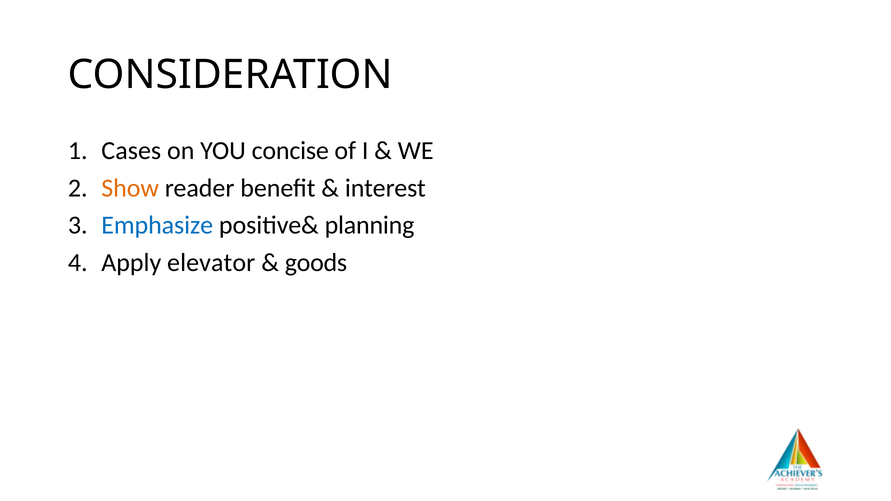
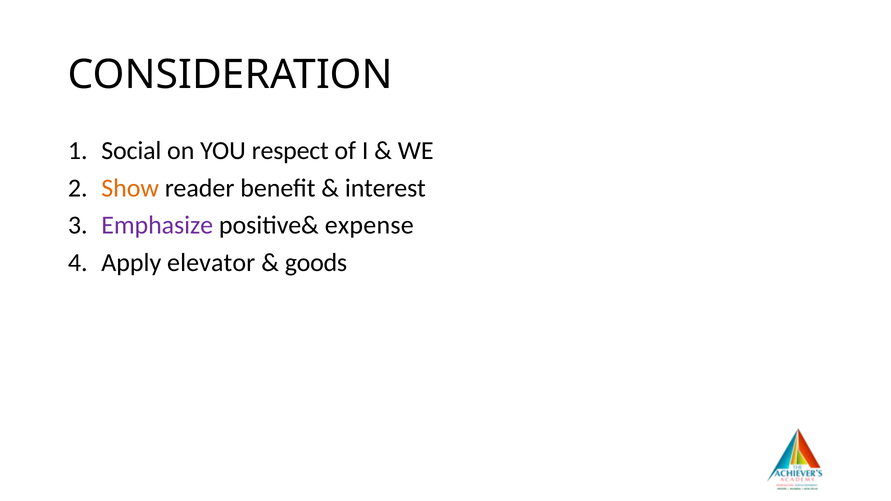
Cases: Cases -> Social (131, 151)
concise: concise -> respect (290, 151)
Emphasize colour: blue -> purple (157, 225)
planning: planning -> expense (369, 225)
